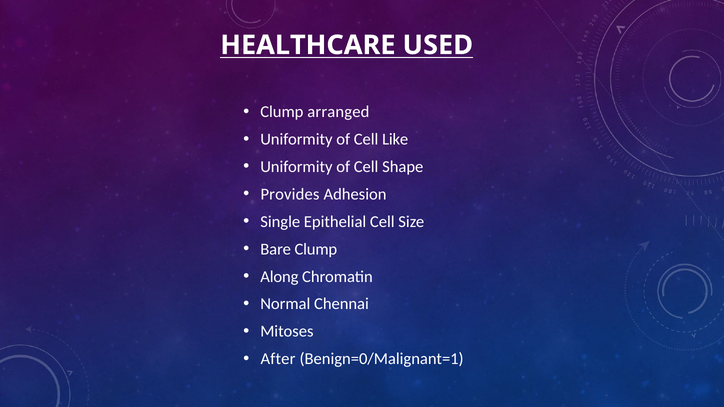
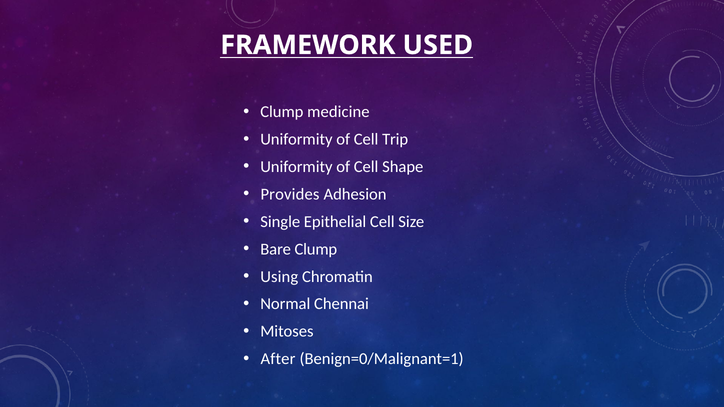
HEALTHCARE: HEALTHCARE -> FRAMEWORK (308, 45)
arranged: arranged -> medicine (338, 112)
Like: Like -> Trip (395, 139)
Along: Along -> Using (279, 277)
